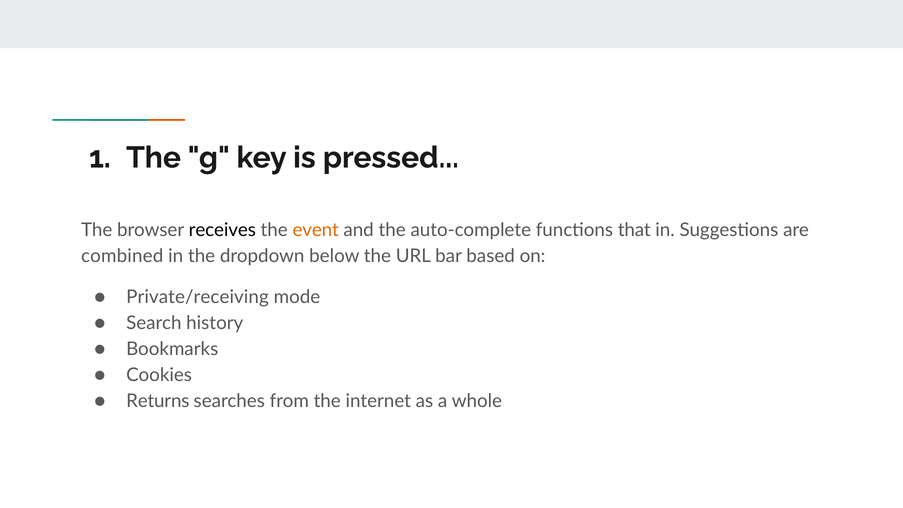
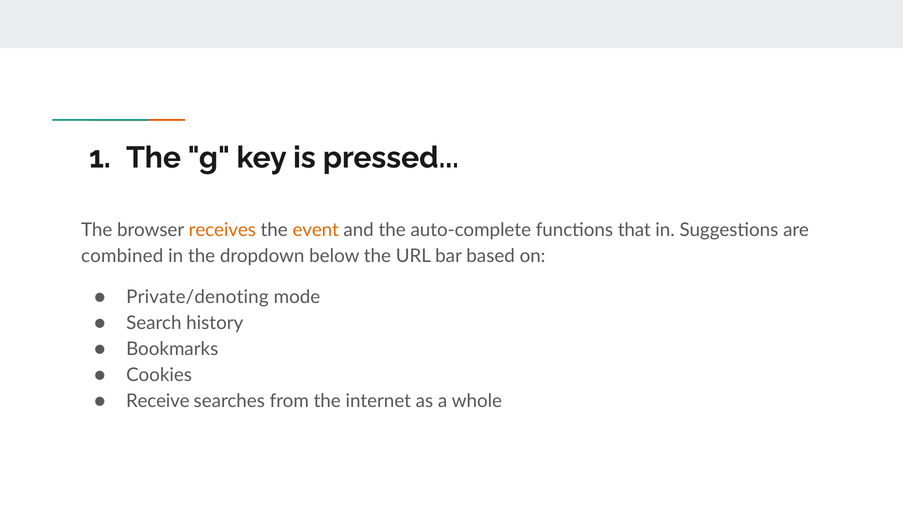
receives colour: black -> orange (222, 230)
Private/receiving: Private/receiving -> Private/denoting (197, 297)
Returns: Returns -> Receive (158, 401)
